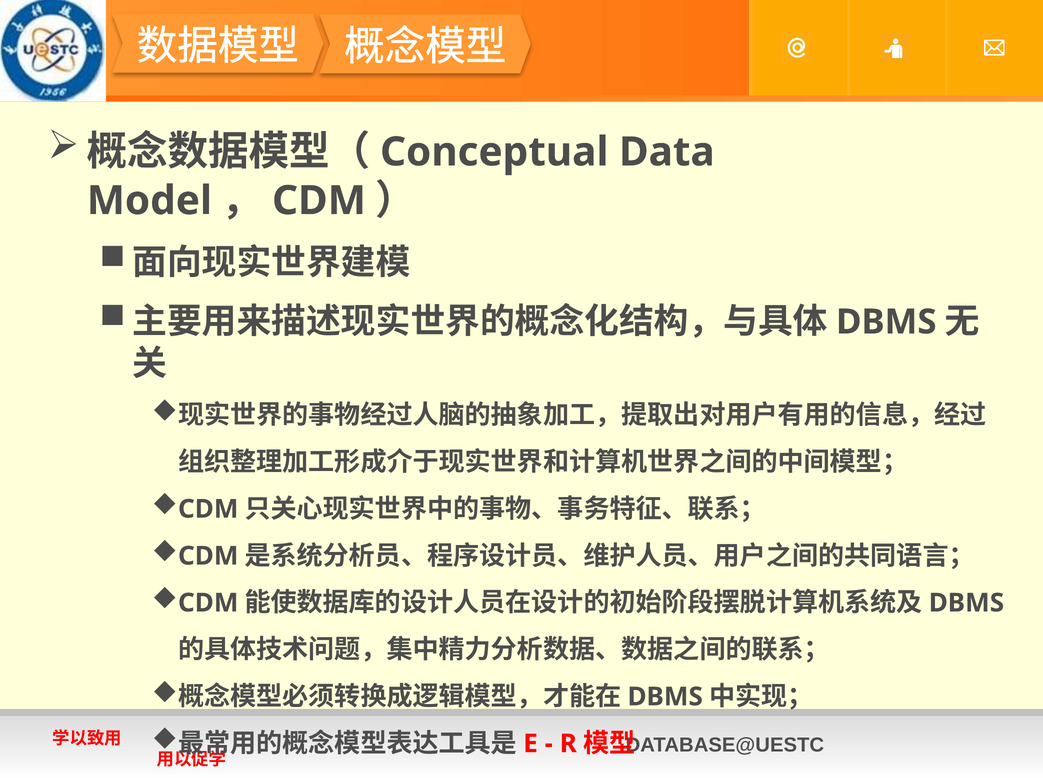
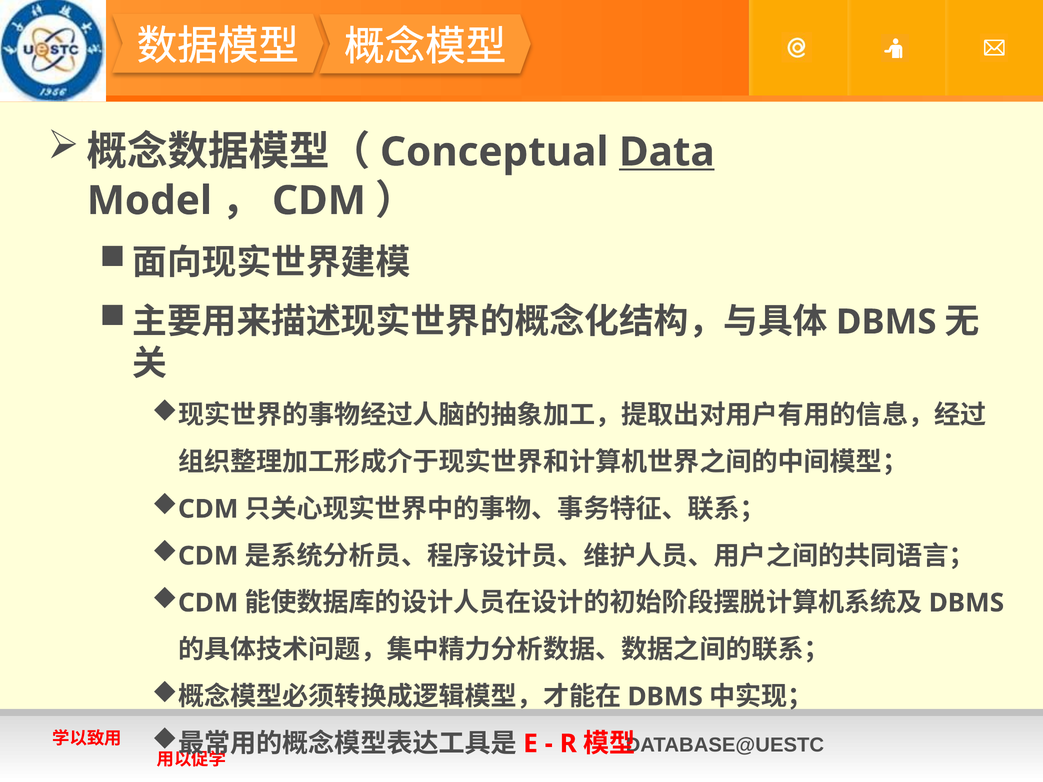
Data underline: none -> present (667, 152)
